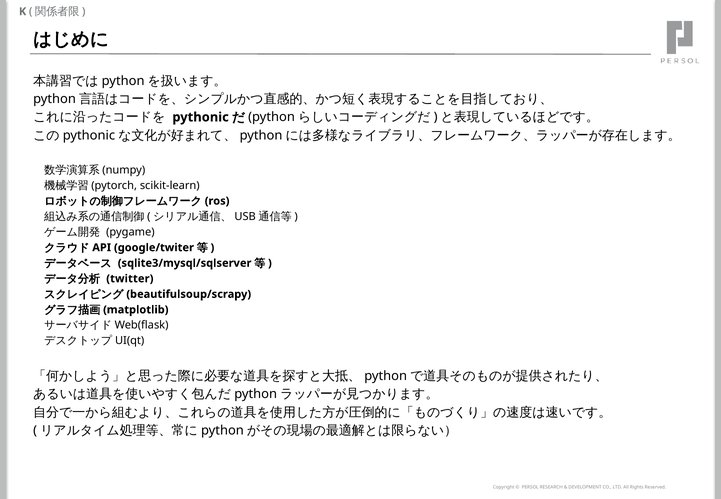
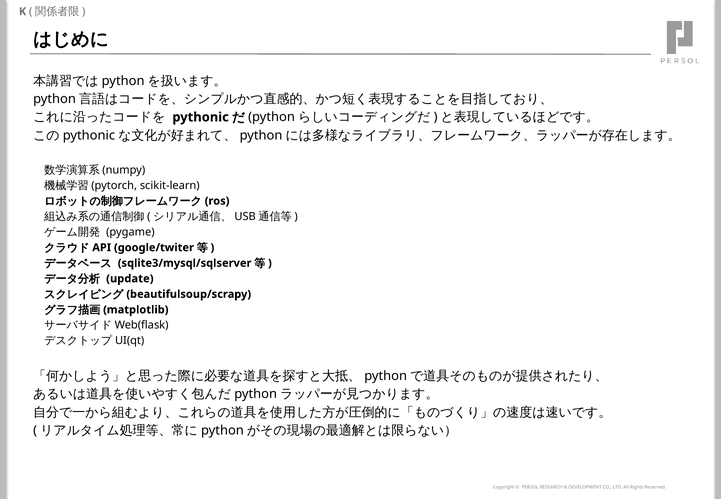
twitter: twitter -> update (130, 279)
